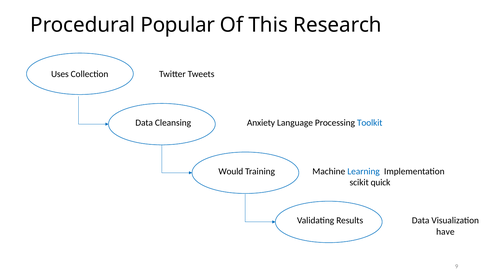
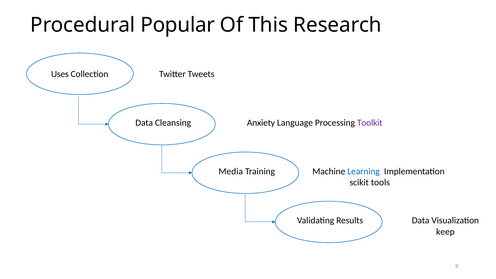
Toolkit colour: blue -> purple (370, 123)
Would: Would -> Media (231, 171)
quick: quick -> tools (380, 182)
have: have -> keep (445, 232)
